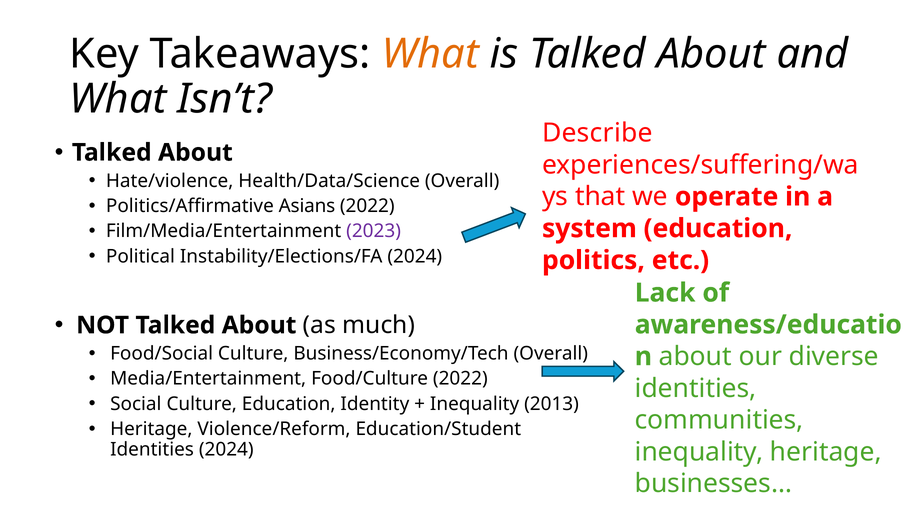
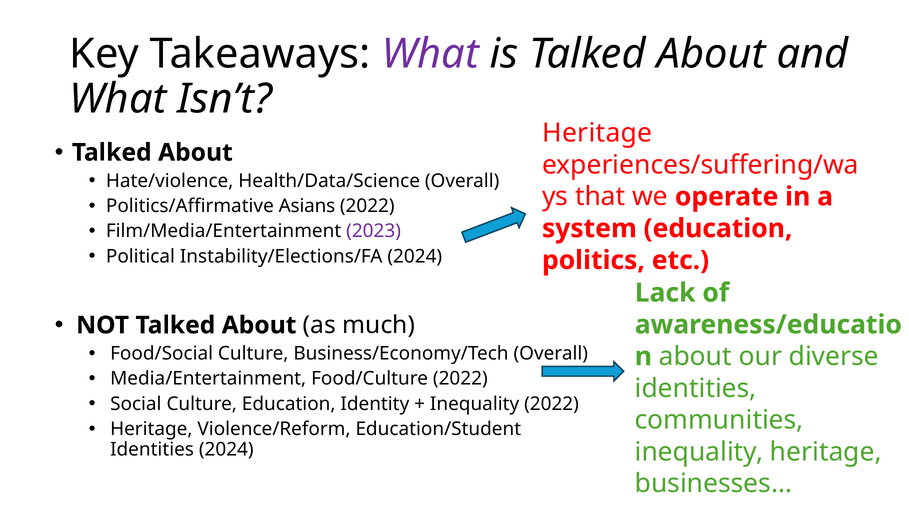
What colour: orange -> purple (430, 54)
Describe: Describe -> Heritage (597, 133)
Inequality 2013: 2013 -> 2022 (552, 404)
